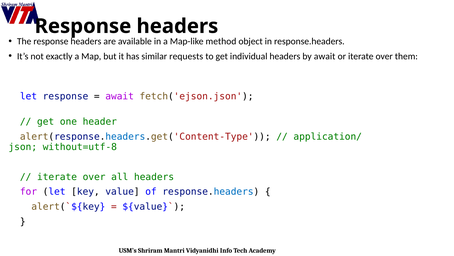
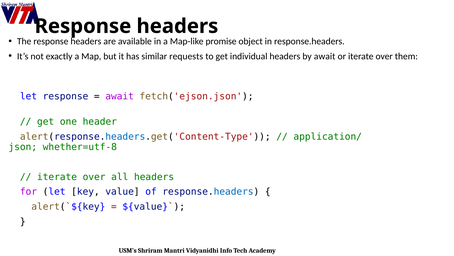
method: method -> promise (221, 41)
without=utf-8: without=utf-8 -> whether=utf-8 (80, 147)
